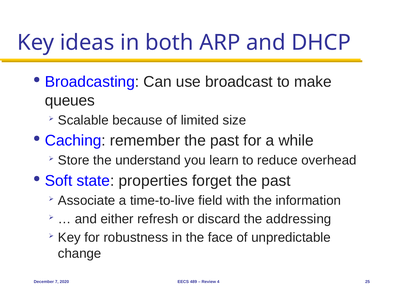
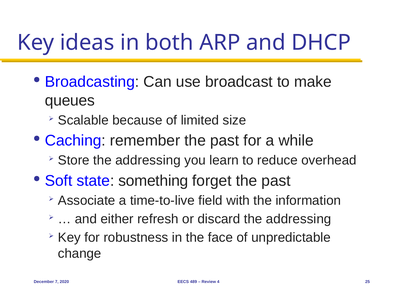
Store the understand: understand -> addressing (148, 160)
properties: properties -> something (153, 181)
